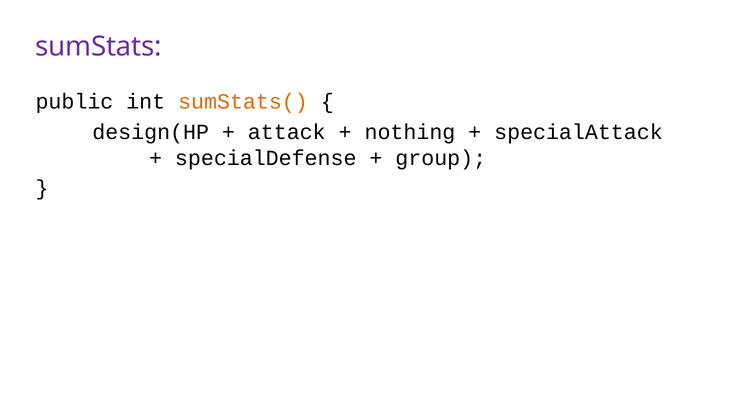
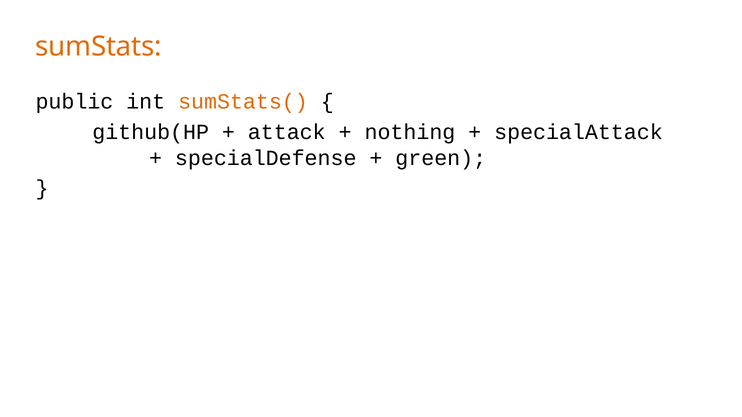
sumStats colour: purple -> orange (98, 46)
design(HP: design(HP -> github(HP (151, 132)
group: group -> green (441, 158)
